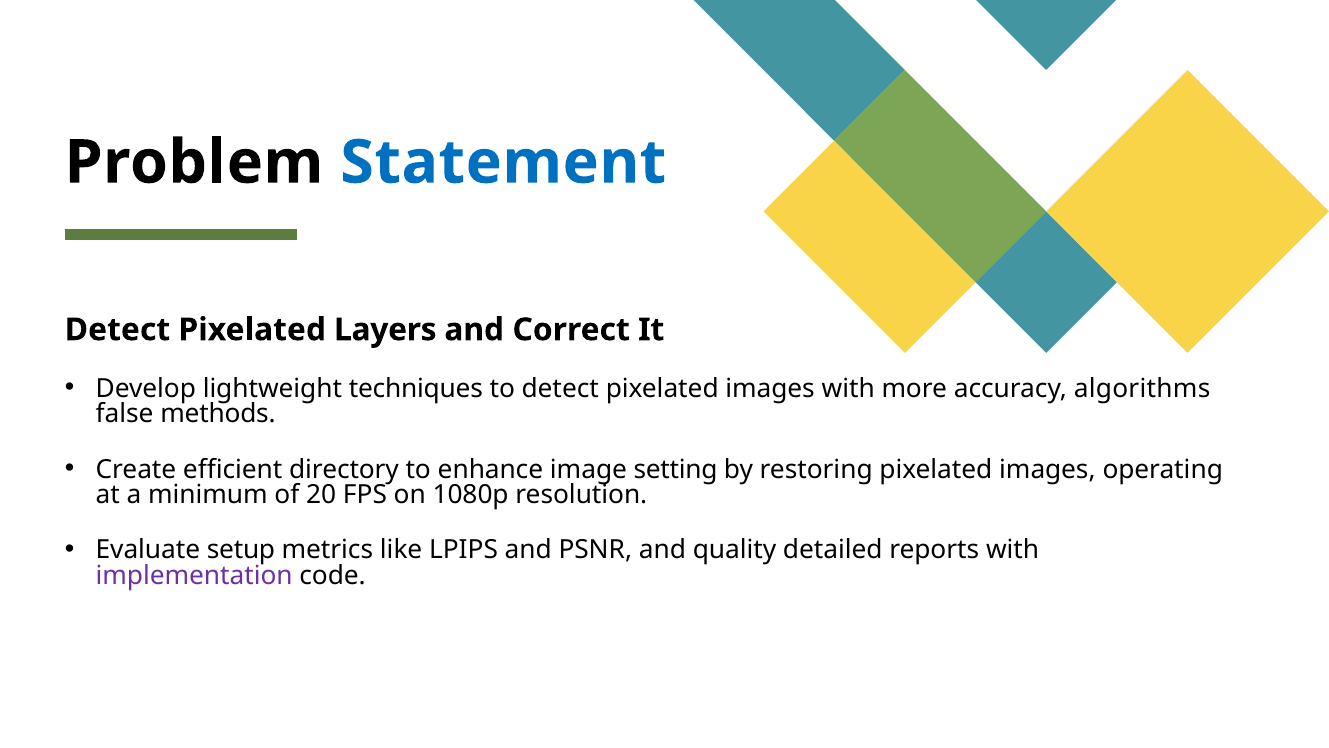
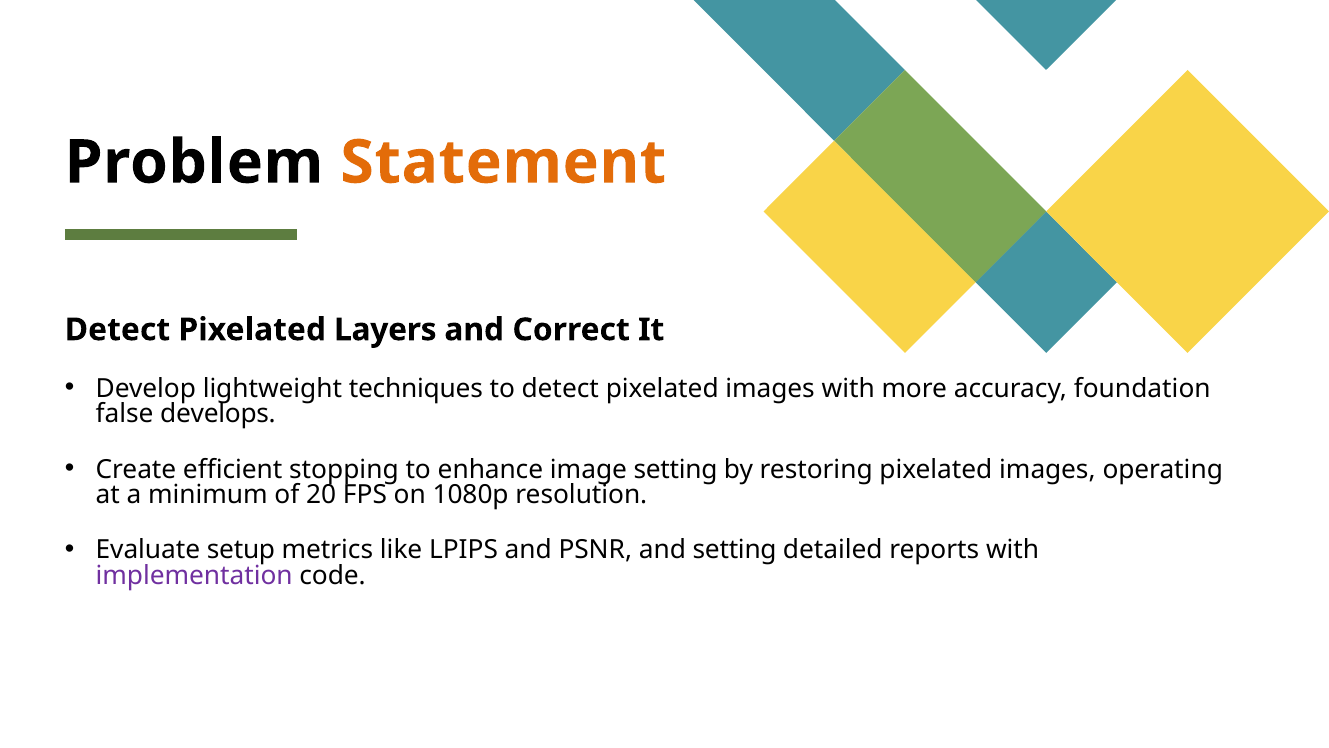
Statement colour: blue -> orange (503, 163)
algorithms: algorithms -> foundation (1142, 388)
methods: methods -> develops (218, 413)
directory: directory -> stopping (344, 469)
and quality: quality -> setting (735, 550)
